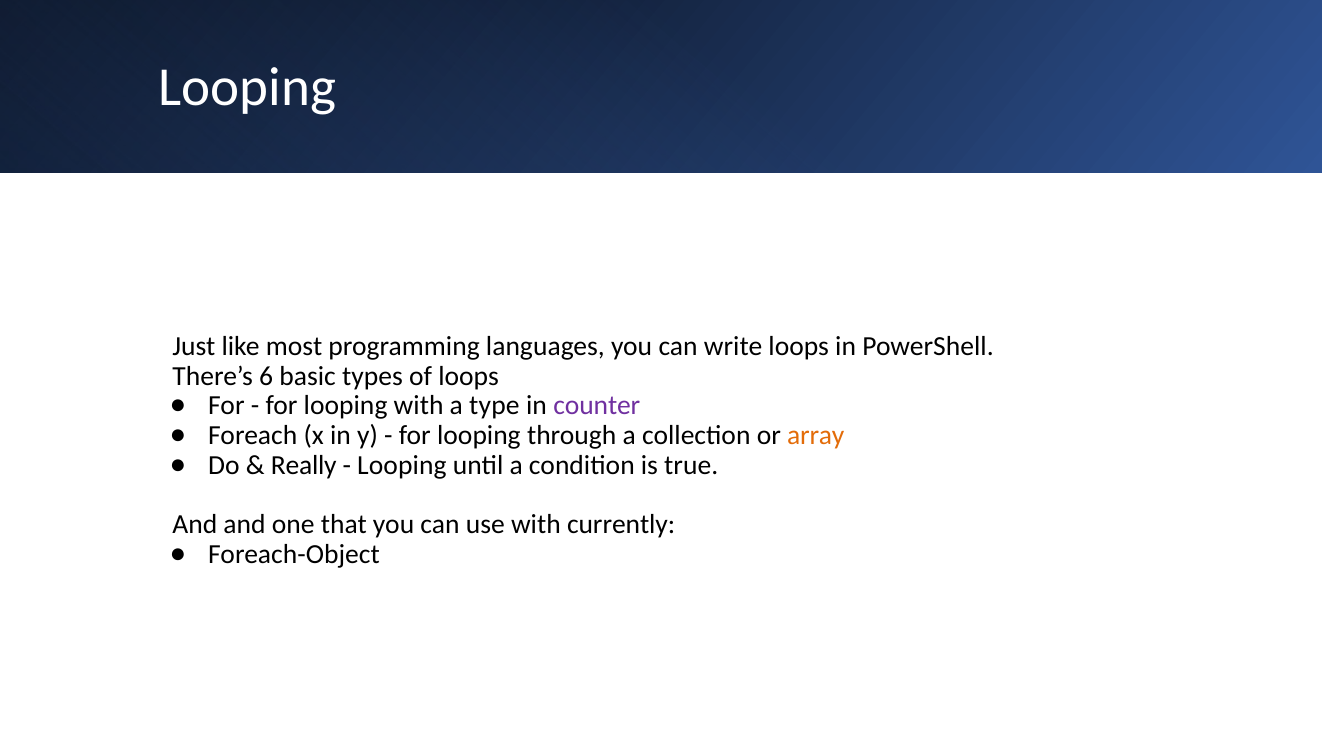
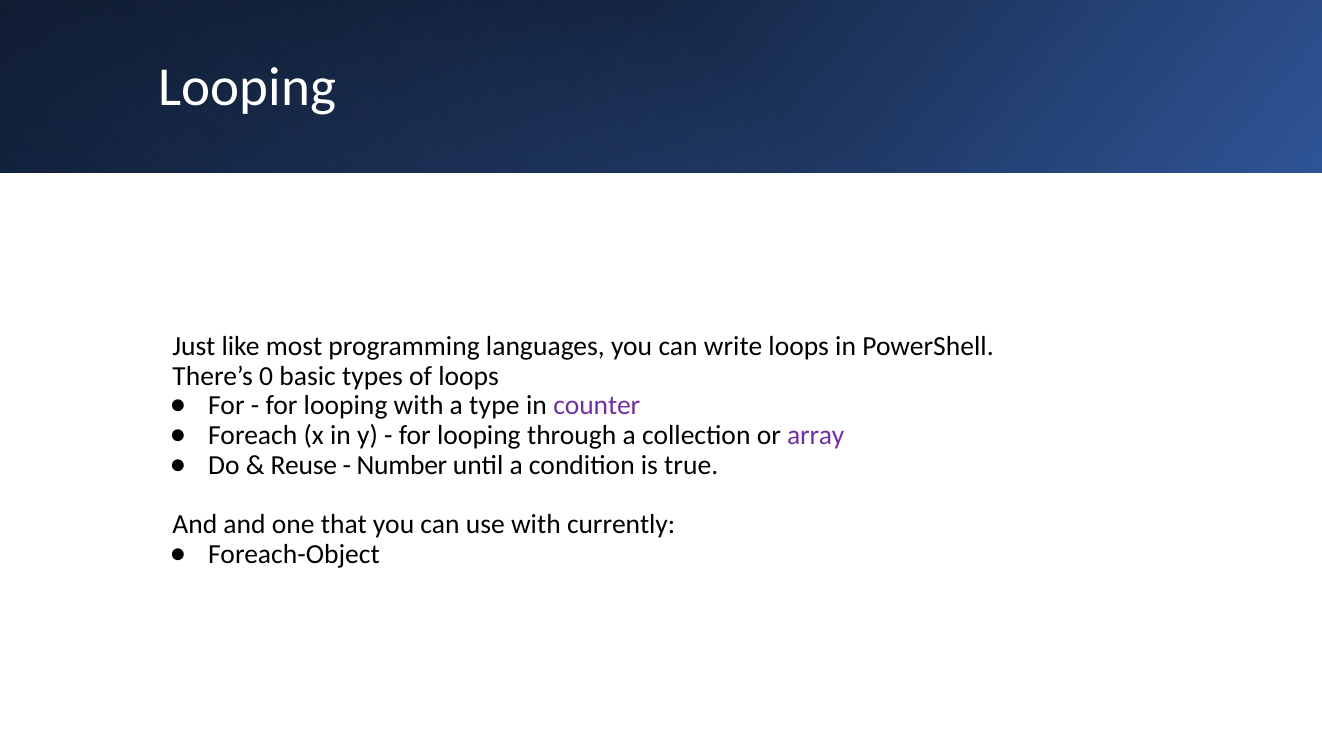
6: 6 -> 0 (266, 376)
array colour: orange -> purple (816, 436)
Really: Really -> Reuse (304, 466)
Looping: Looping -> Number (402, 466)
